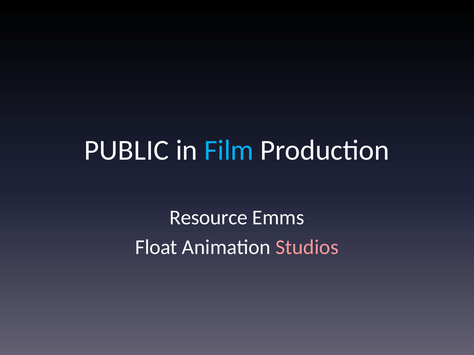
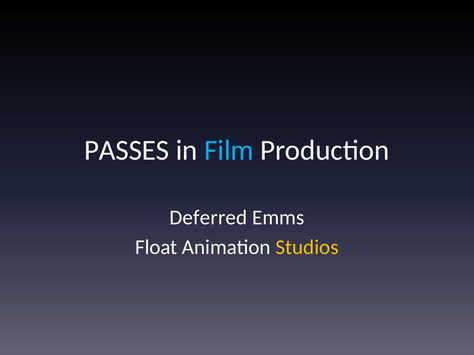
PUBLIC: PUBLIC -> PASSES (127, 151)
Resource: Resource -> Deferred (208, 218)
Studios colour: pink -> yellow (307, 247)
